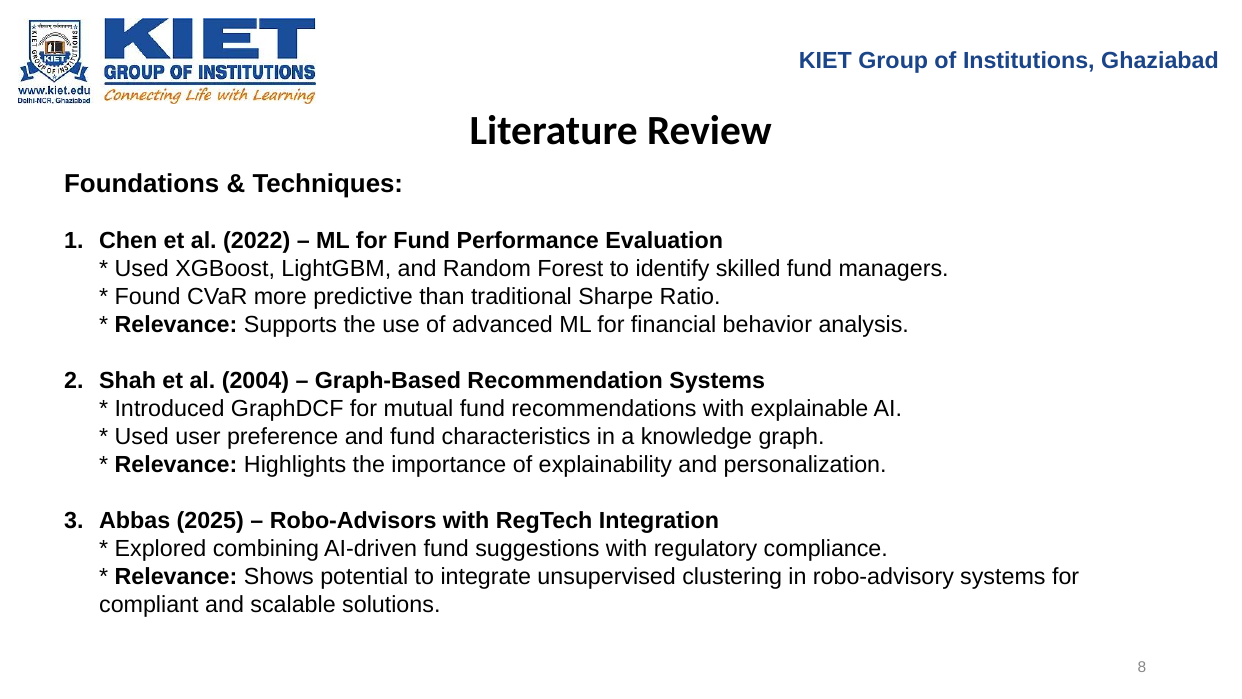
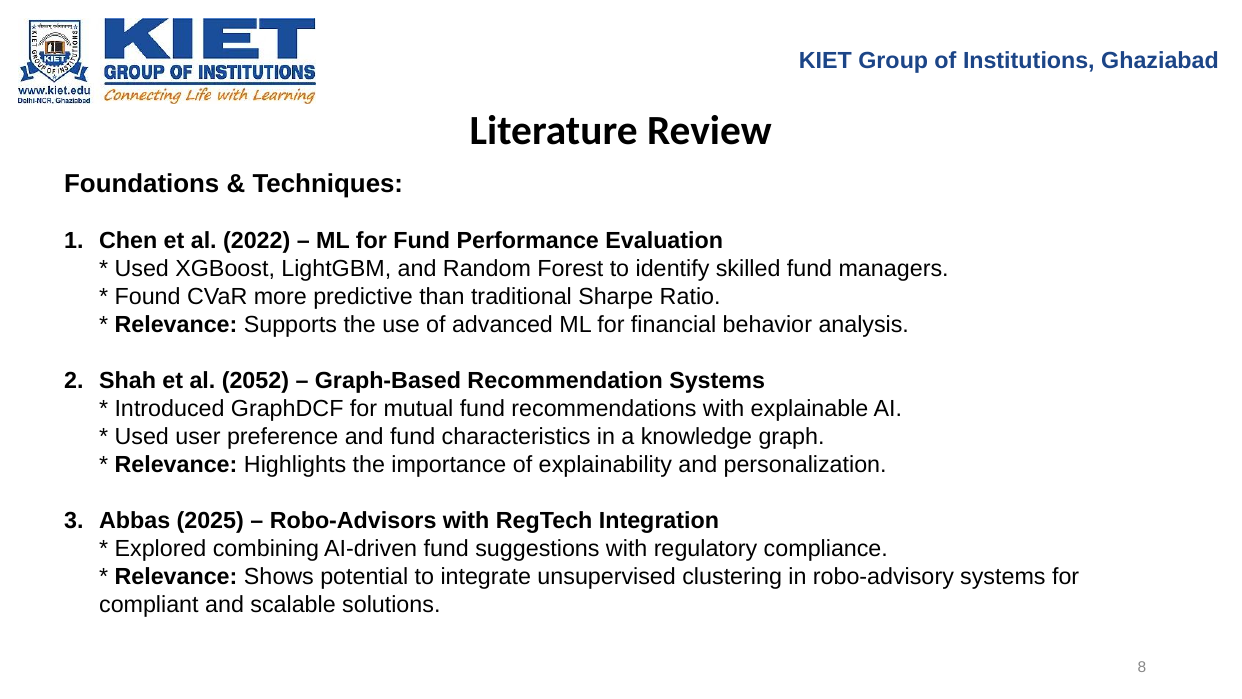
2004: 2004 -> 2052 (255, 380)
